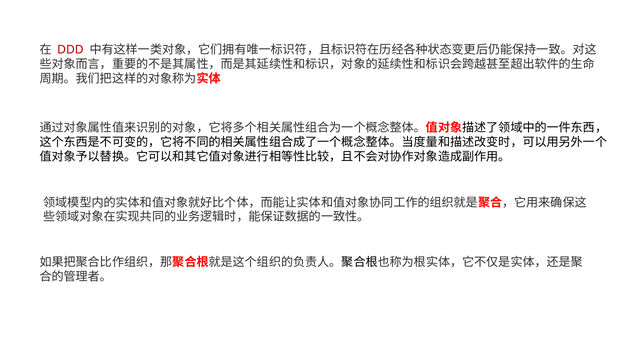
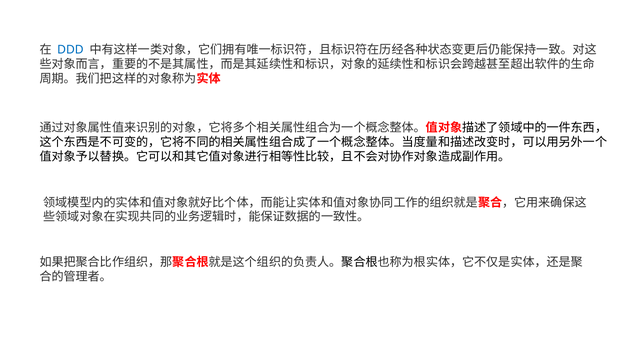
DDD colour: red -> blue (70, 50)
